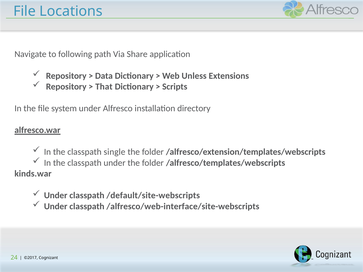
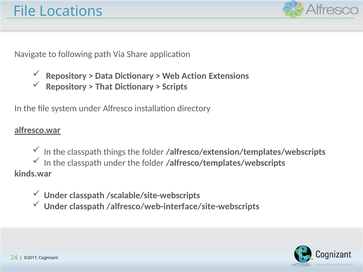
Unless: Unless -> Action (194, 76)
single: single -> things (115, 152)
/default/site-webscripts: /default/site-webscripts -> /scalable/site-webscripts (153, 196)
